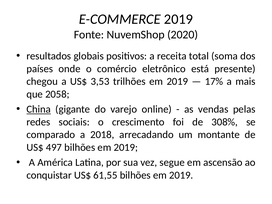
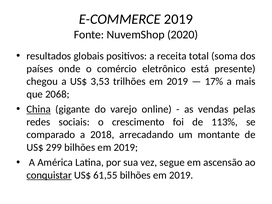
2058: 2058 -> 2068 (57, 94)
308%: 308% -> 113% (225, 122)
497: 497 -> 299 (54, 147)
conquistar underline: none -> present (49, 175)
